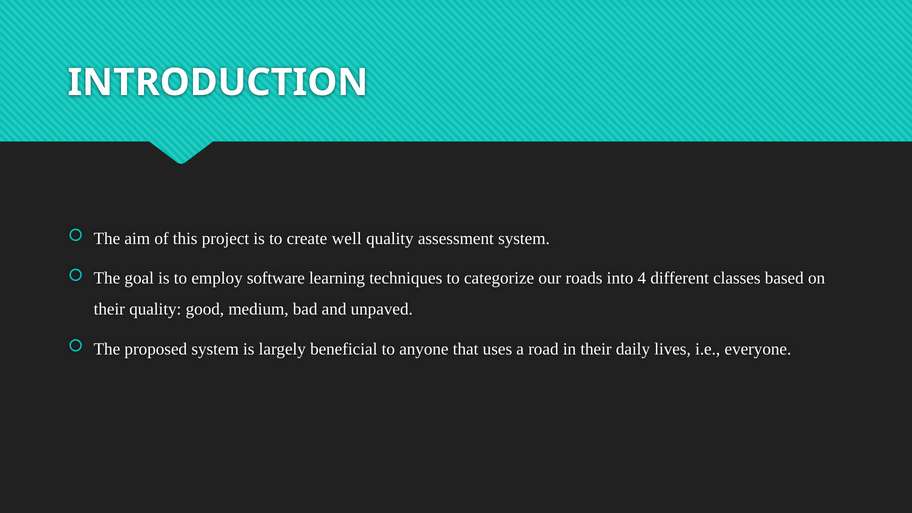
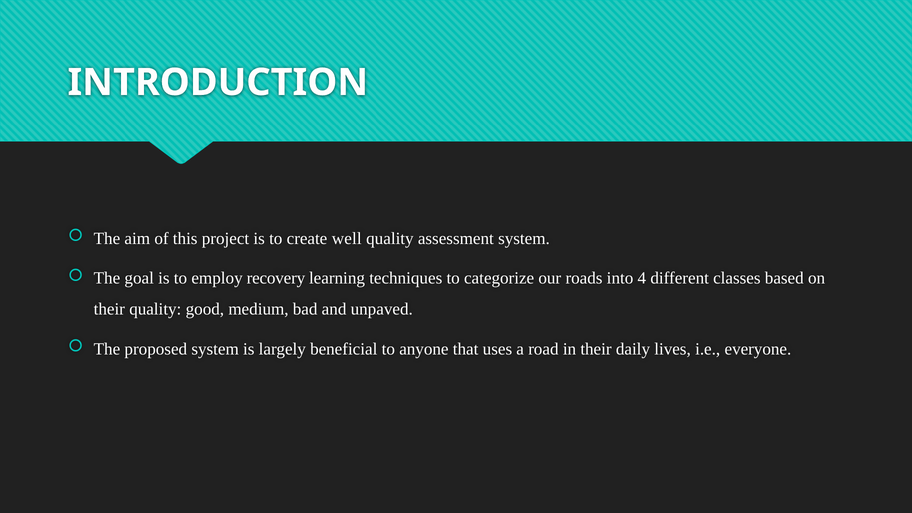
software: software -> recovery (276, 278)
